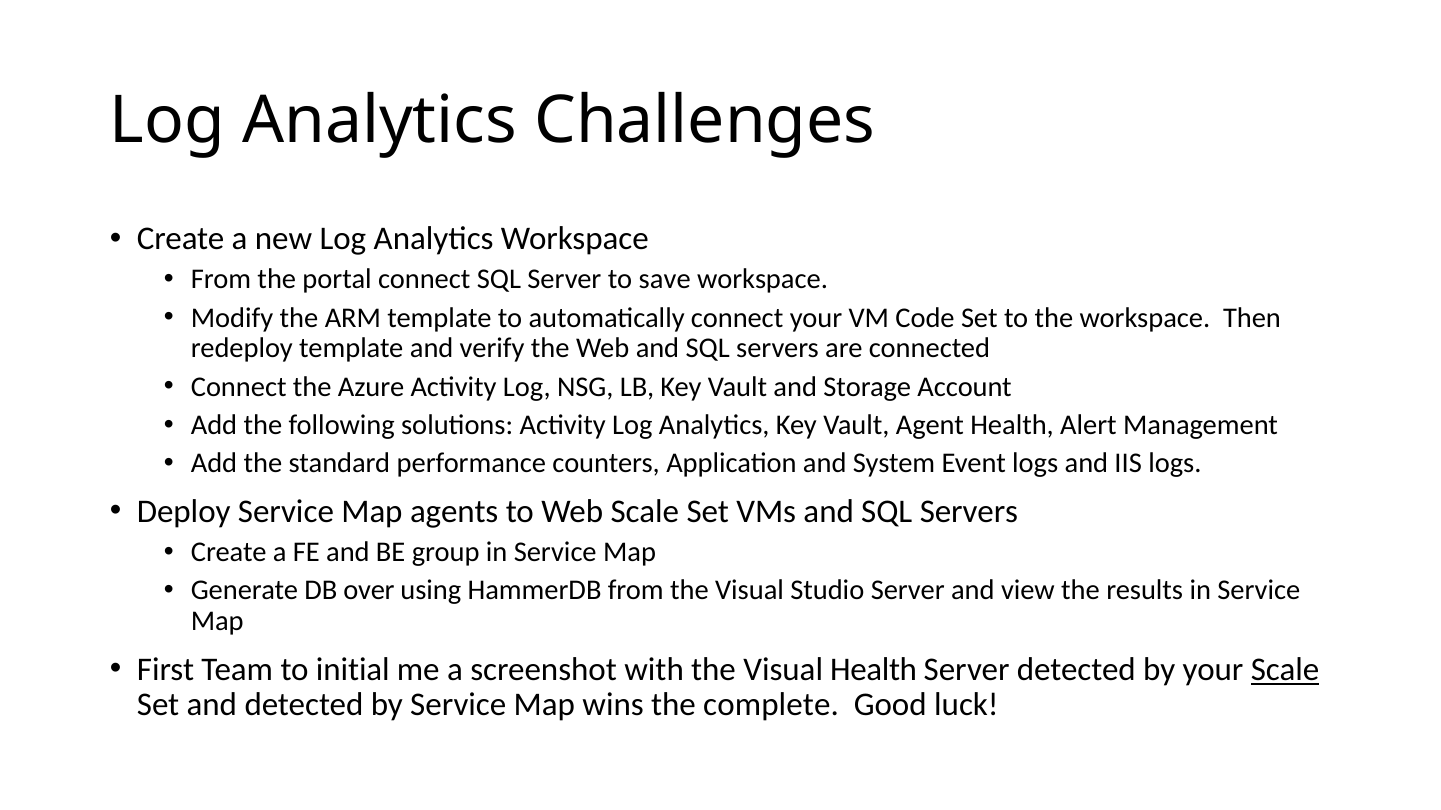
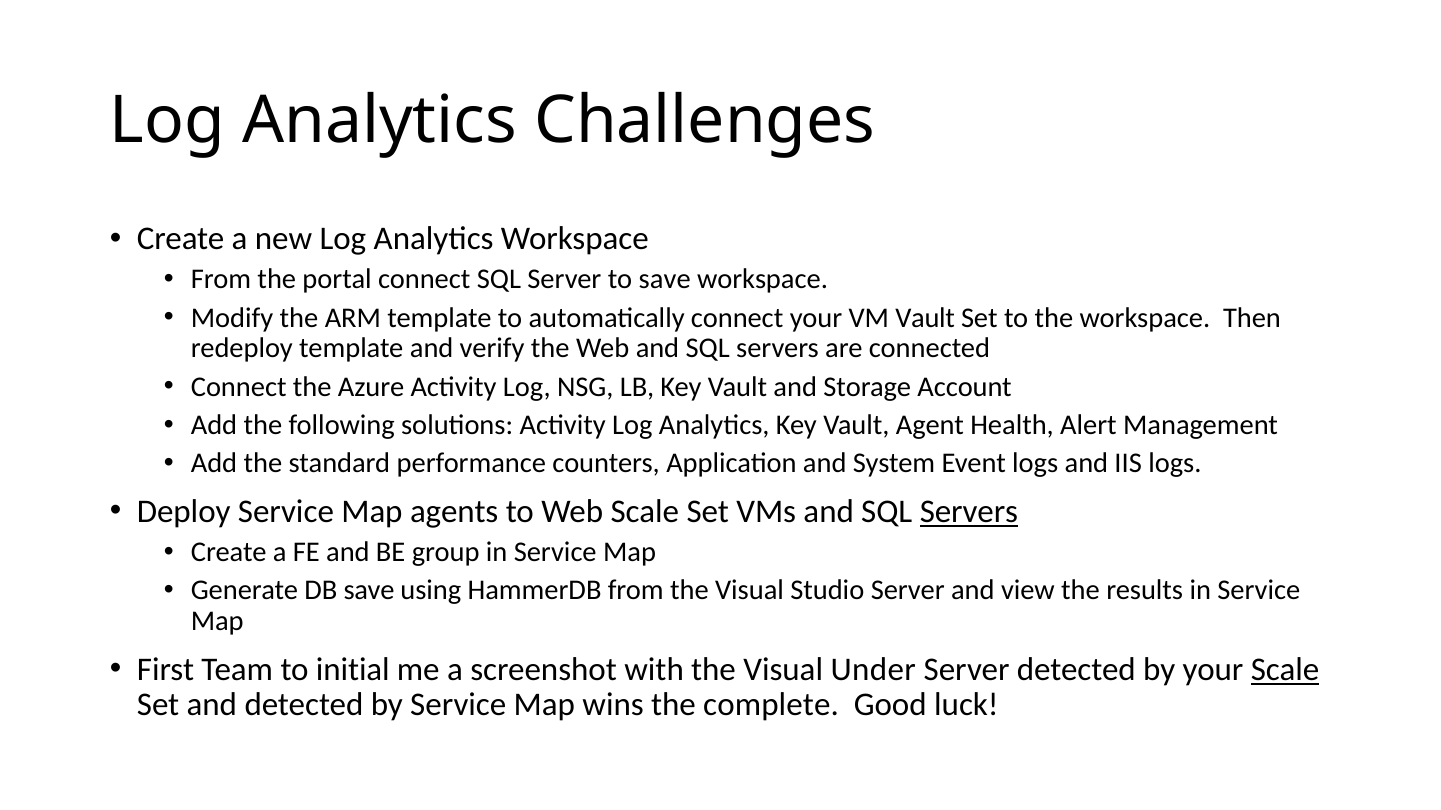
VM Code: Code -> Vault (925, 318)
Servers underline: none -> present (969, 512)
DB over: over -> save (369, 591)
Visual Health: Health -> Under (873, 670)
